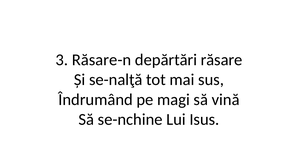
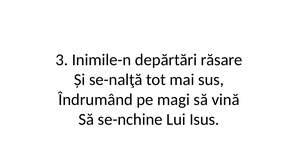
Răsare-n: Răsare-n -> Inimile-n (102, 60)
